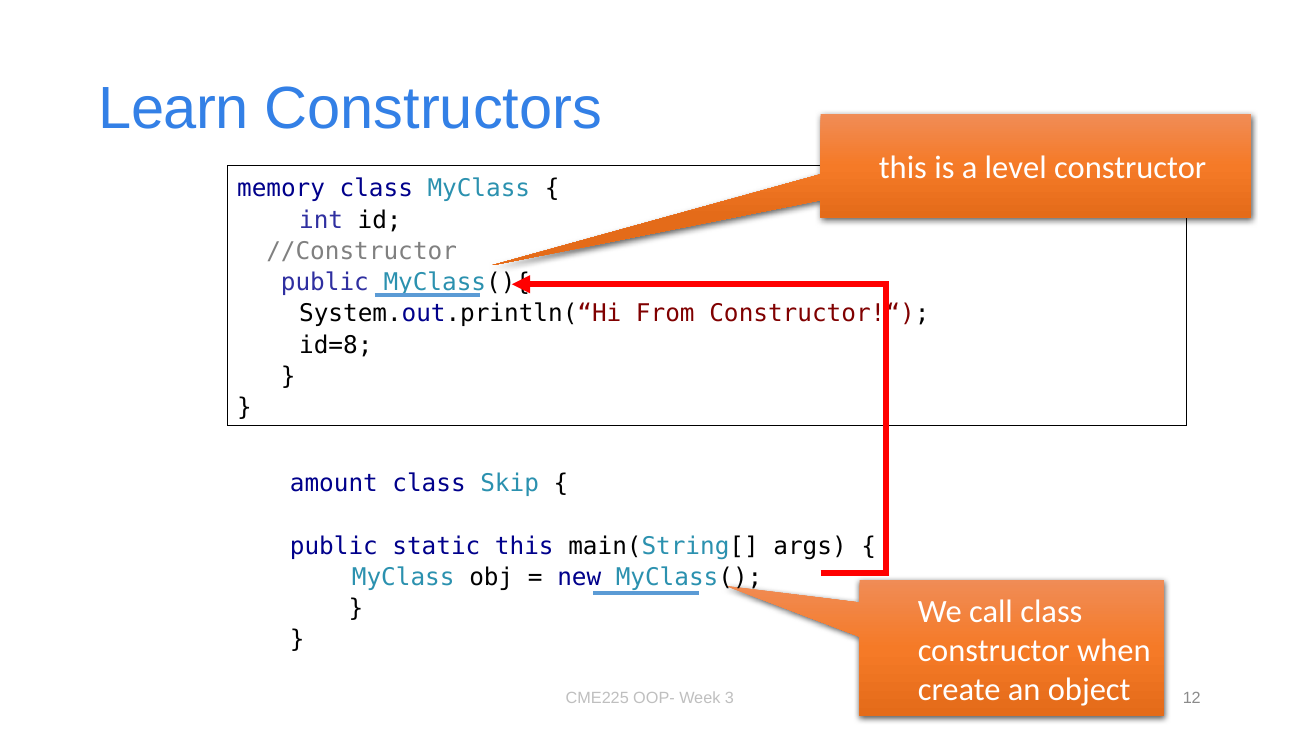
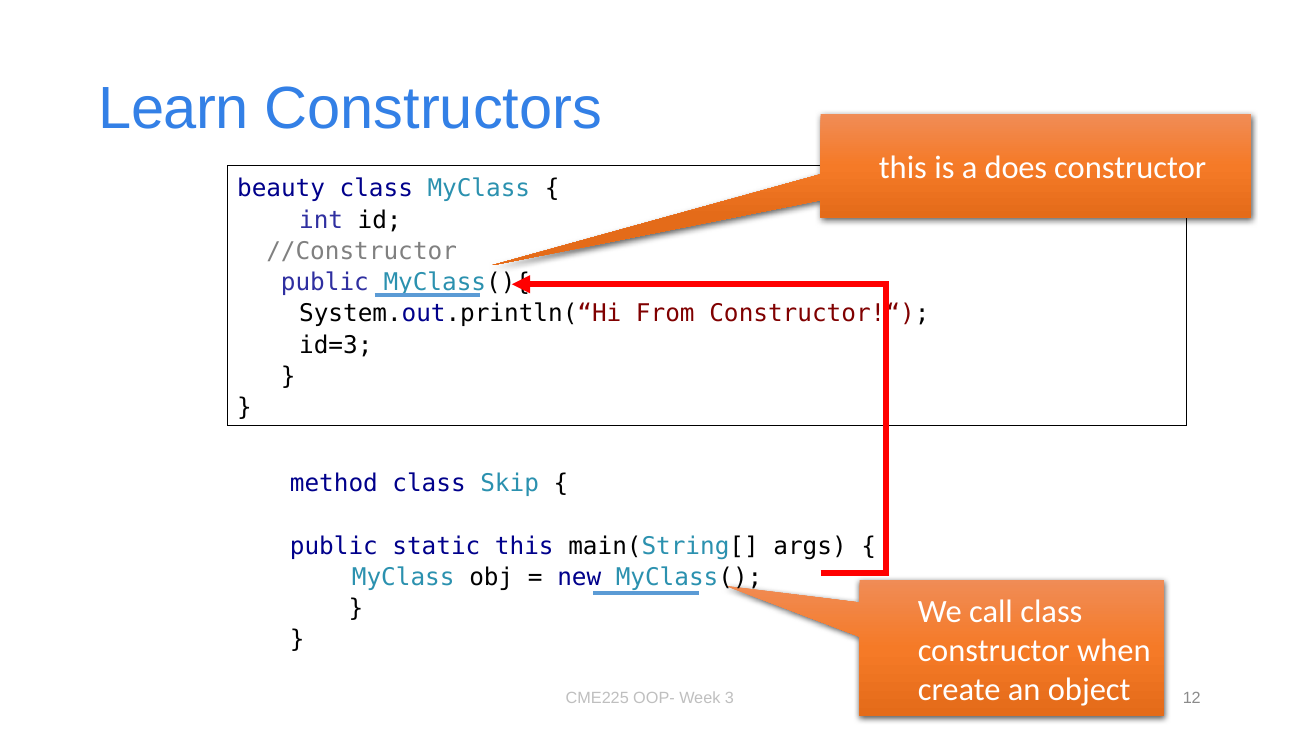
level: level -> does (1016, 168)
memory: memory -> beauty (281, 189)
id=8: id=8 -> id=3 (336, 345)
amount: amount -> method (334, 484)
